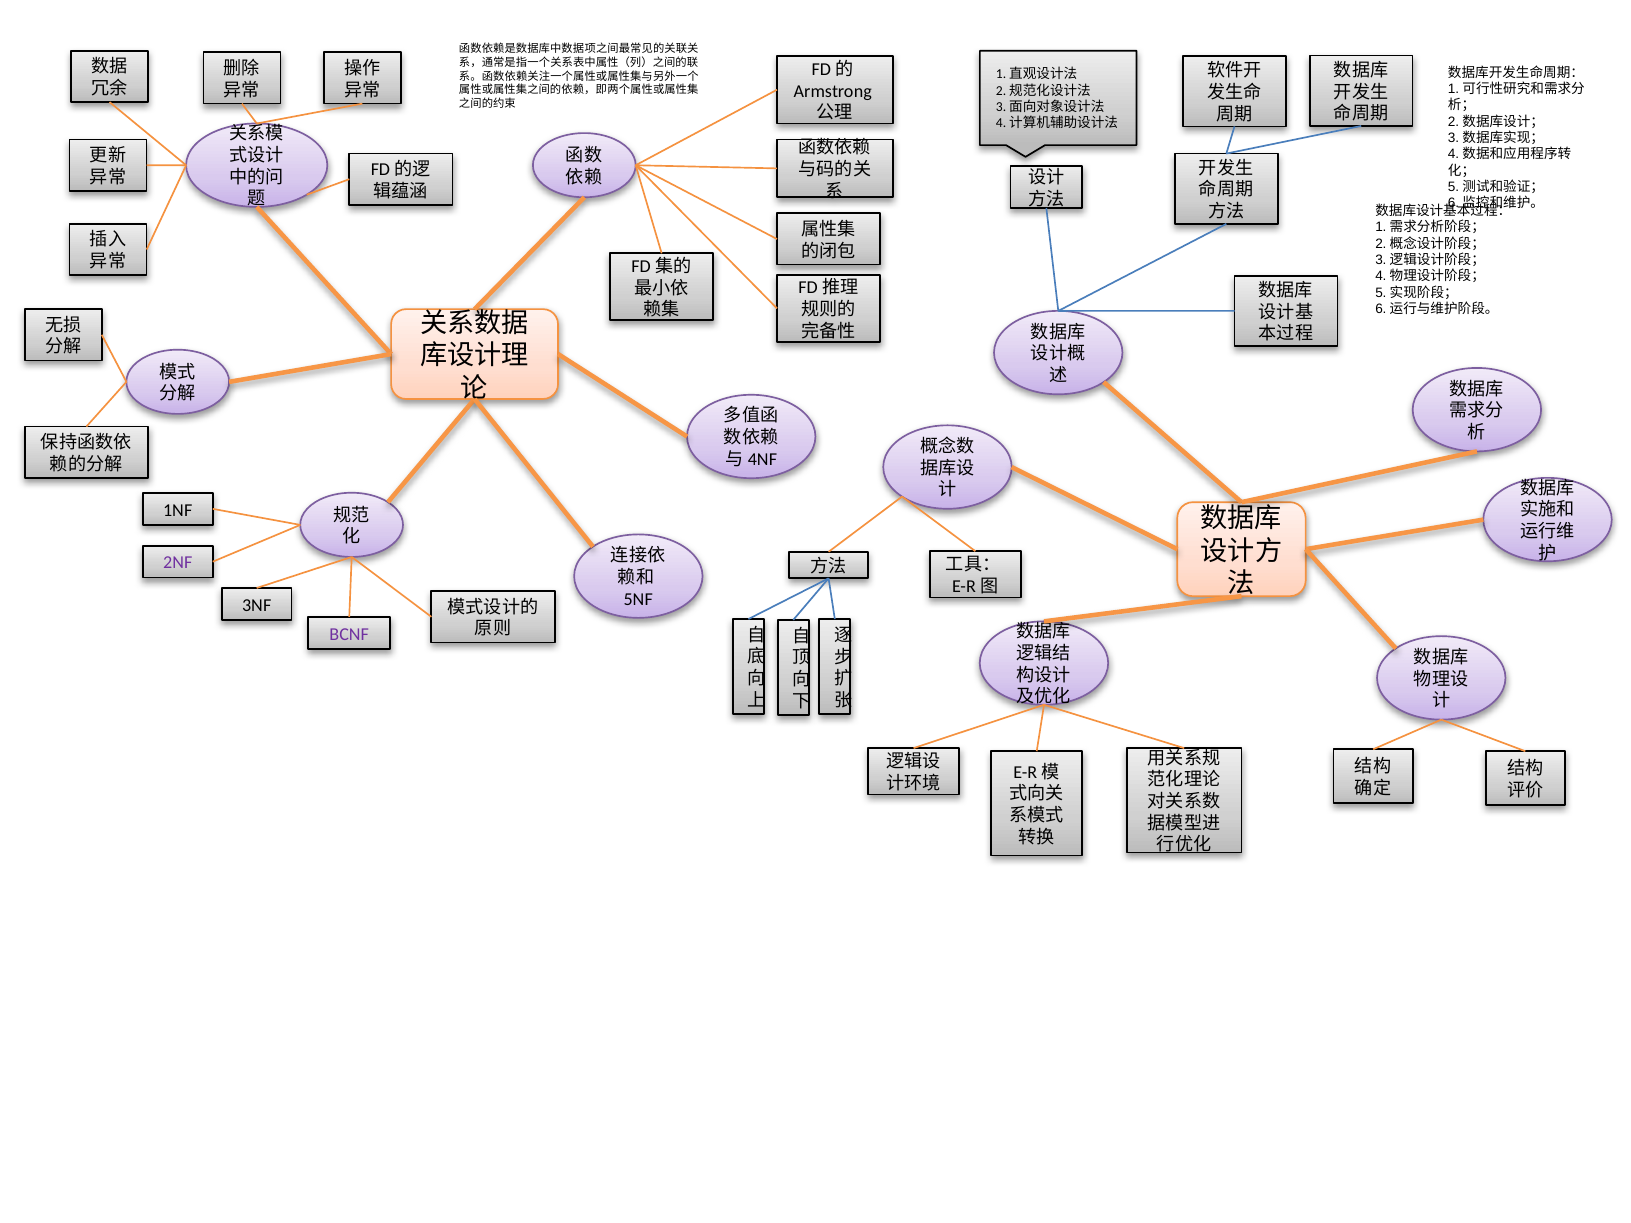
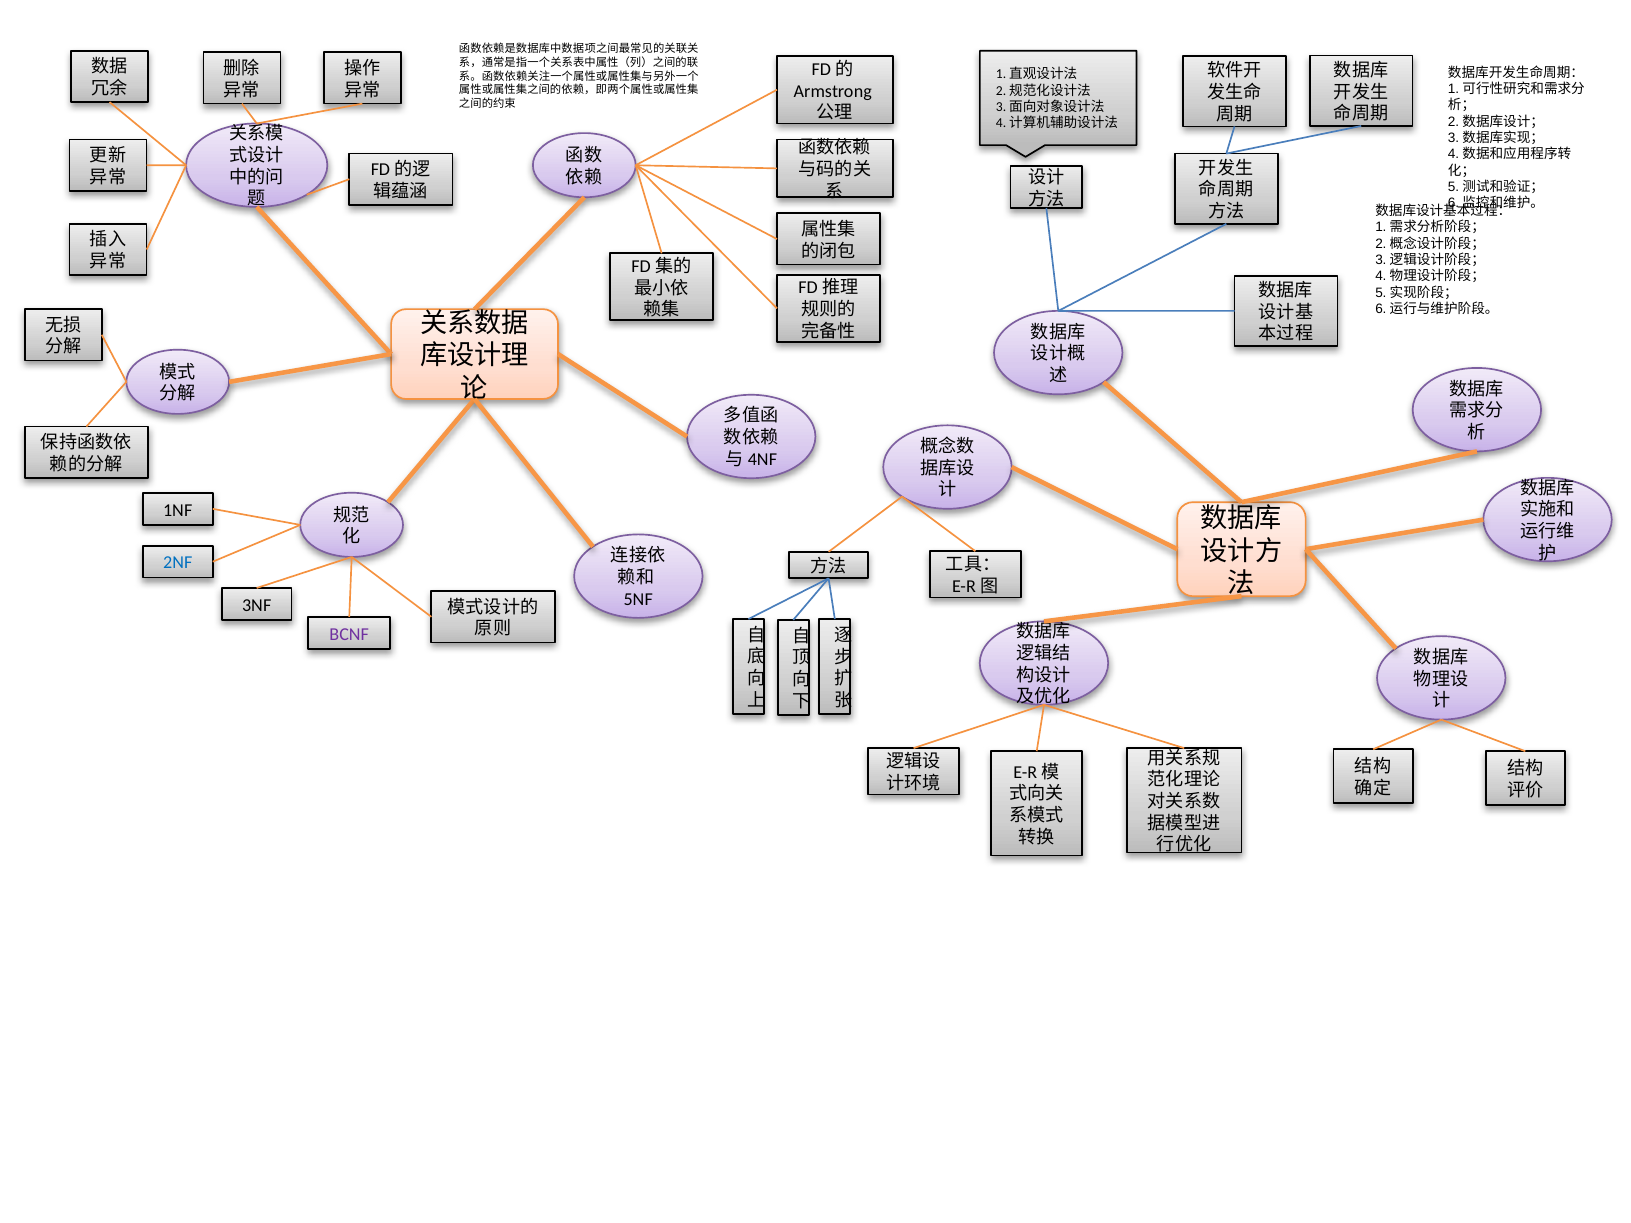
2NF colour: purple -> blue (178, 563)
